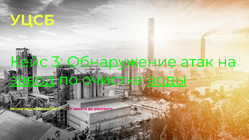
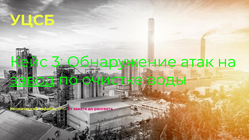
воды underline: present -> none (167, 80)
